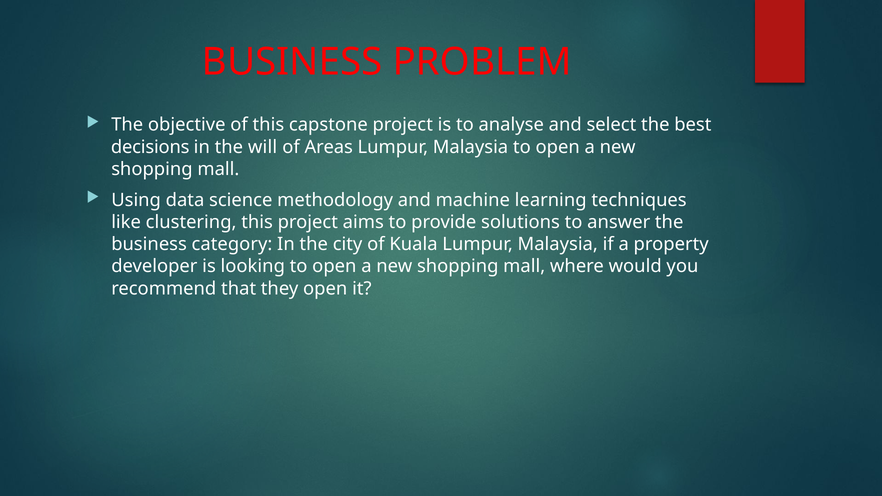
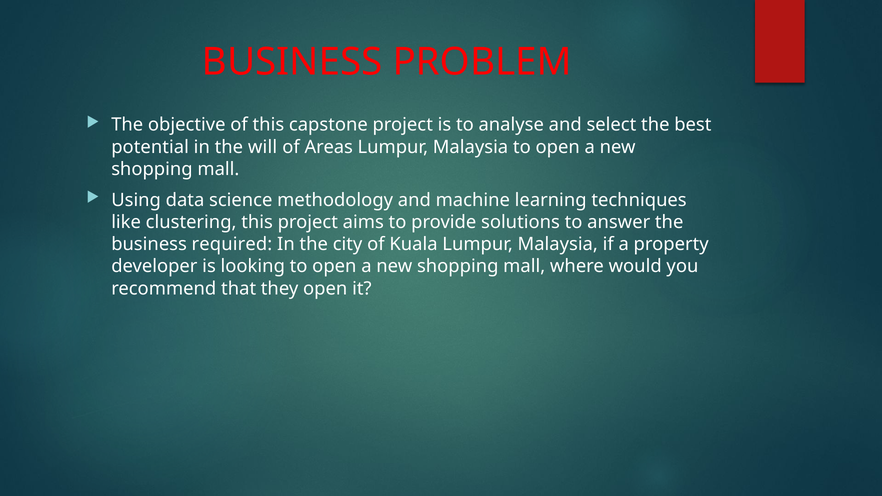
decisions: decisions -> potential (150, 147)
category: category -> required (232, 244)
